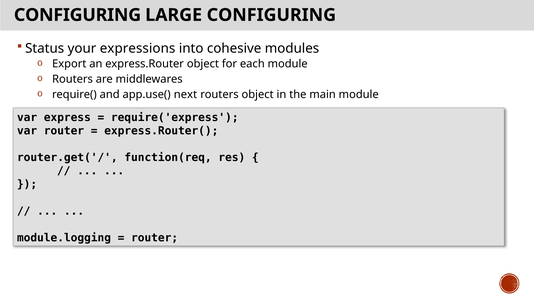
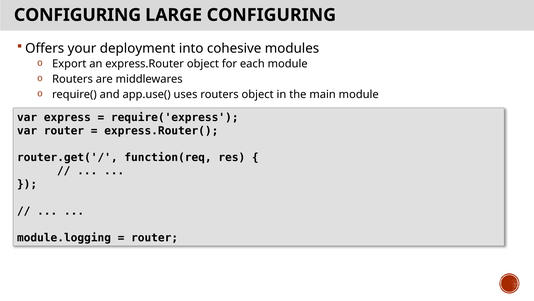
Status: Status -> Offers (45, 48)
expressions: expressions -> deployment (138, 48)
next: next -> uses (186, 94)
